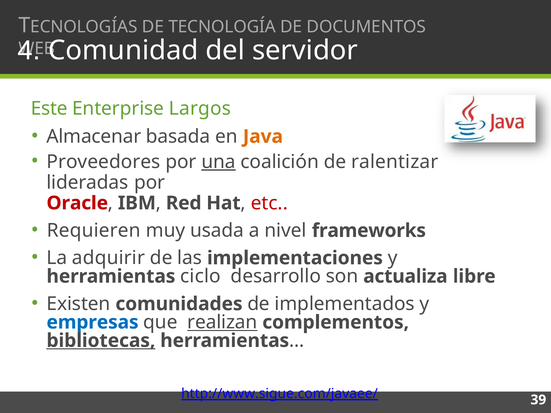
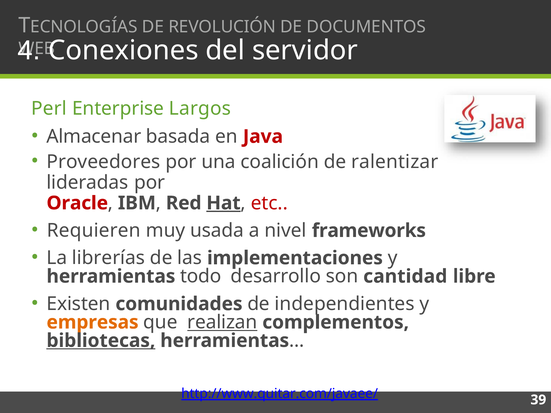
TECNOLOGÍA: TECNOLOGÍA -> REVOLUCIÓN (222, 27)
Comunidad: Comunidad -> Conexiones (123, 51)
Este: Este -> Perl (49, 109)
Java colour: orange -> red (263, 137)
una underline: present -> none (218, 162)
Hat underline: none -> present (223, 203)
adquirir: adquirir -> librerías (109, 258)
ciclo: ciclo -> todo (201, 277)
actualiza: actualiza -> cantidad (405, 277)
implementados: implementados -> independientes (345, 304)
empresas colour: blue -> orange (93, 322)
http://www.sigue.com/javaee/: http://www.sigue.com/javaee/ -> http://www.quitar.com/javaee/ (280, 394)
